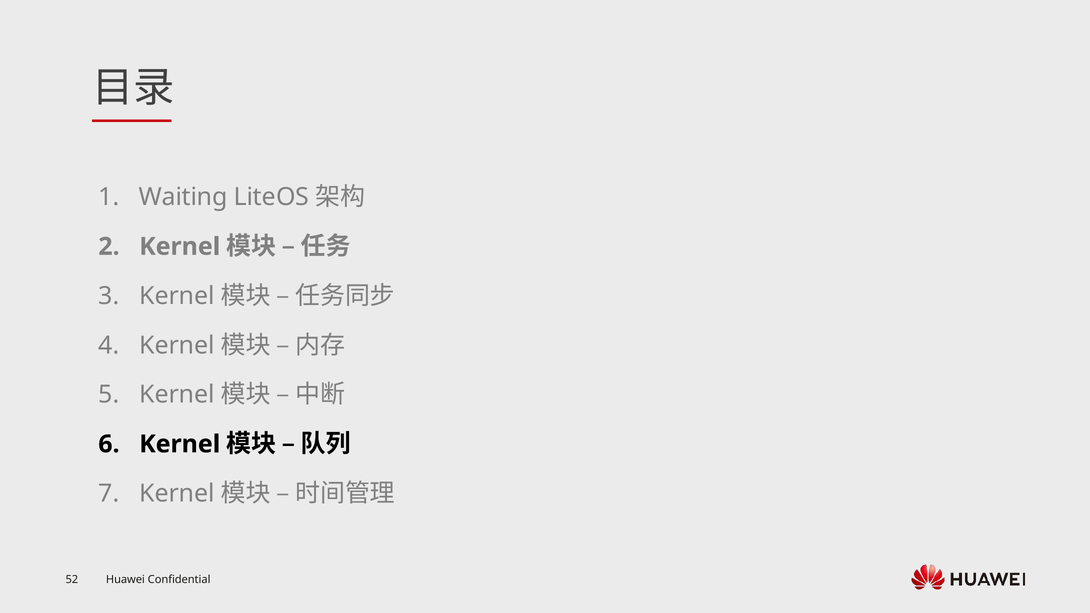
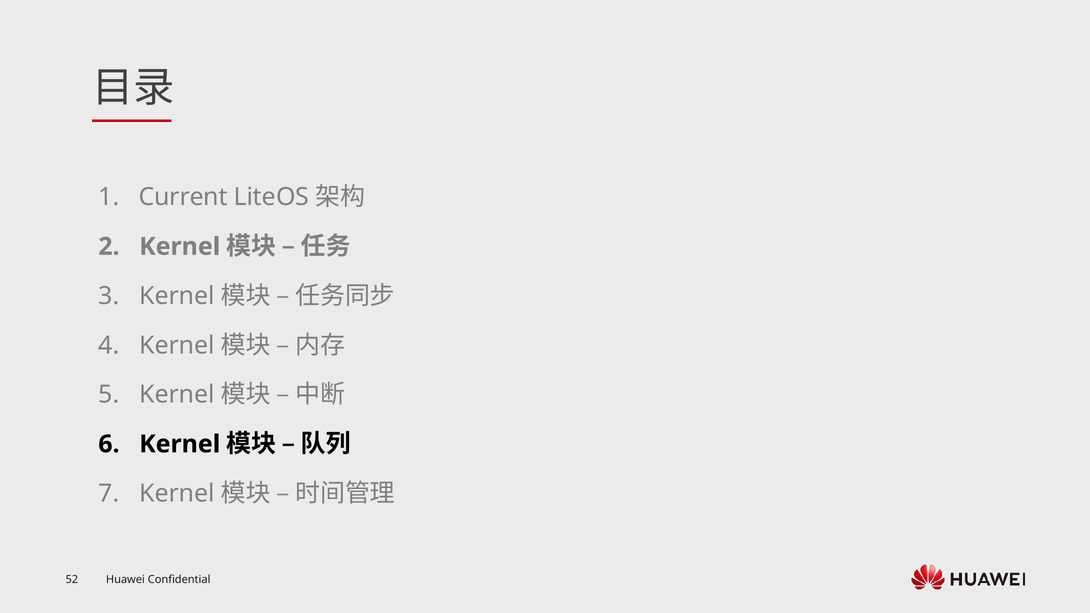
Waiting: Waiting -> Current (183, 197)
